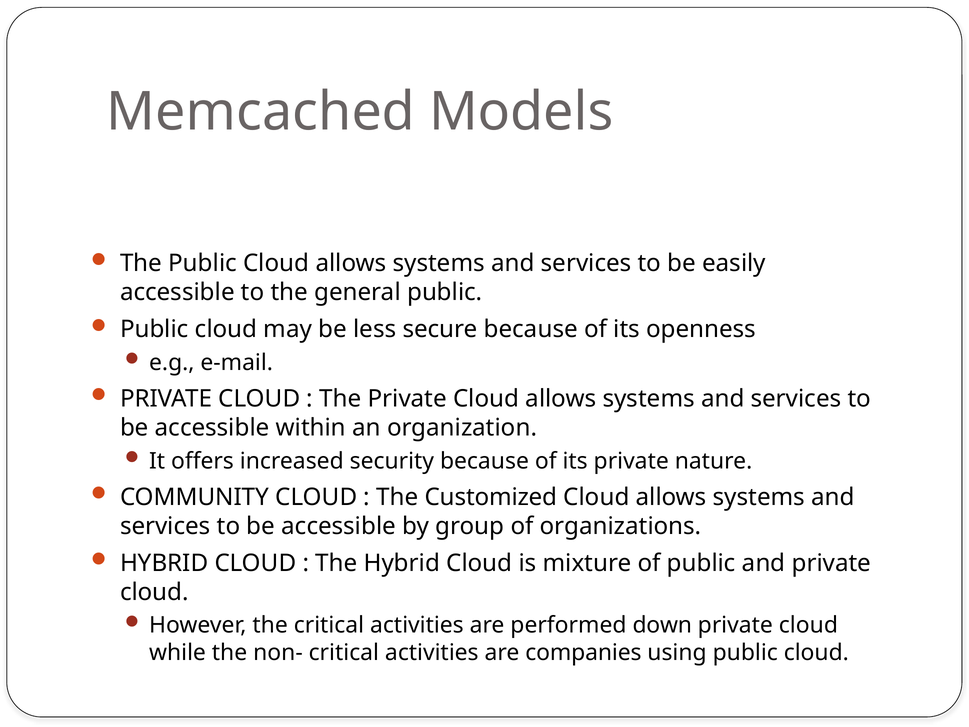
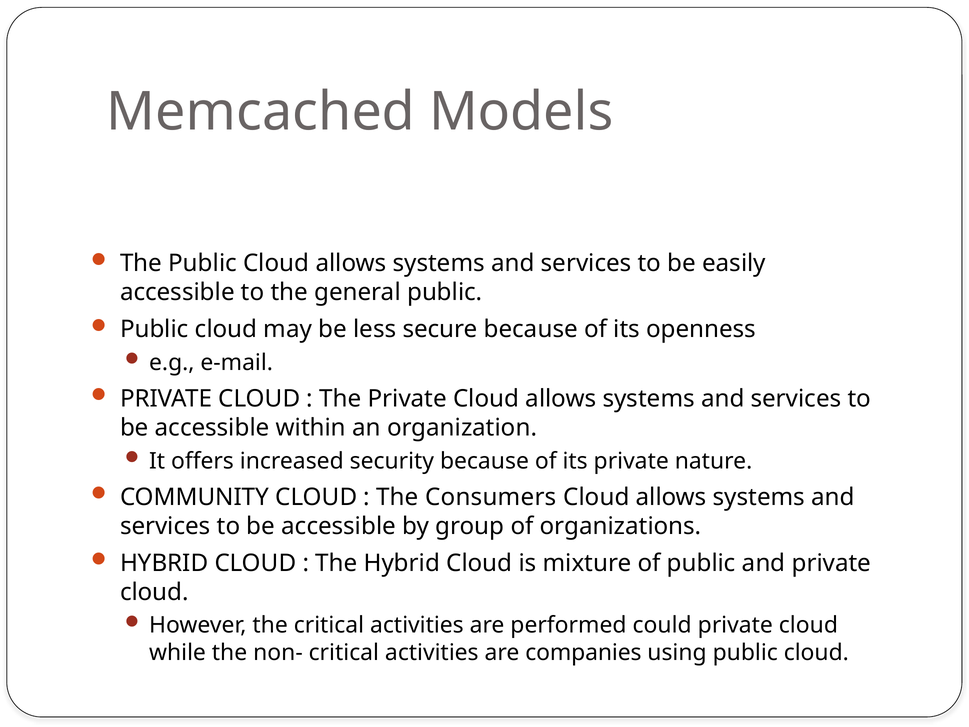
Customized: Customized -> Consumers (491, 497)
down: down -> could (662, 625)
